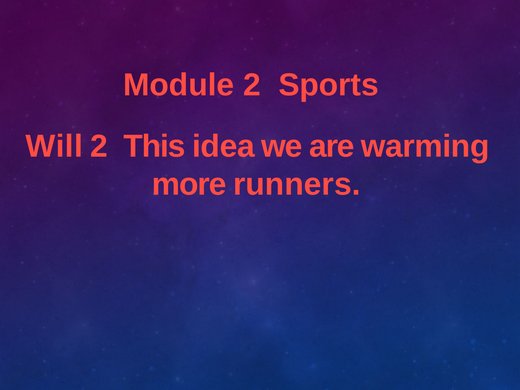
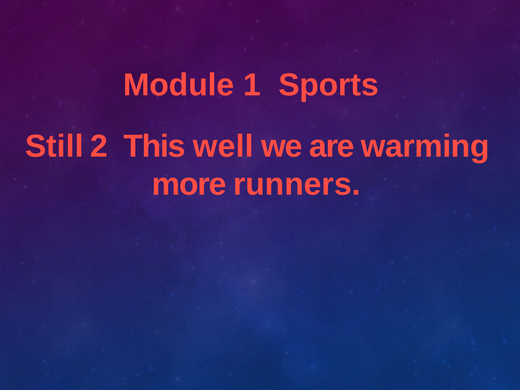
Module 2: 2 -> 1 (252, 85)
Will: Will -> Still (54, 146)
idea: idea -> well (223, 146)
